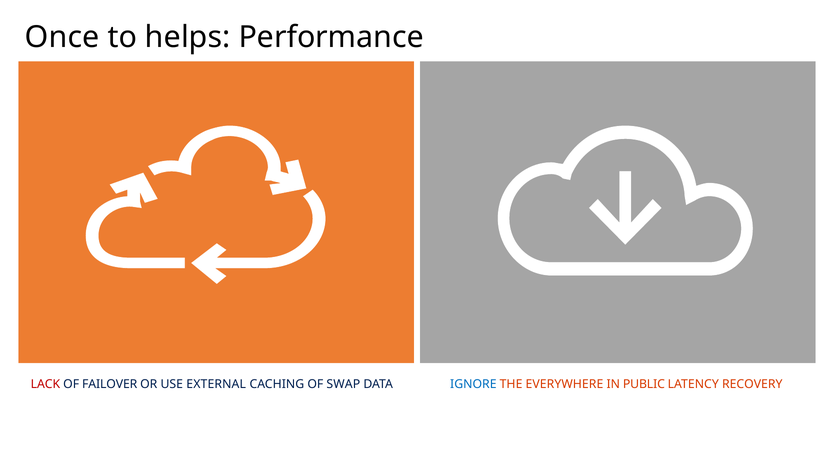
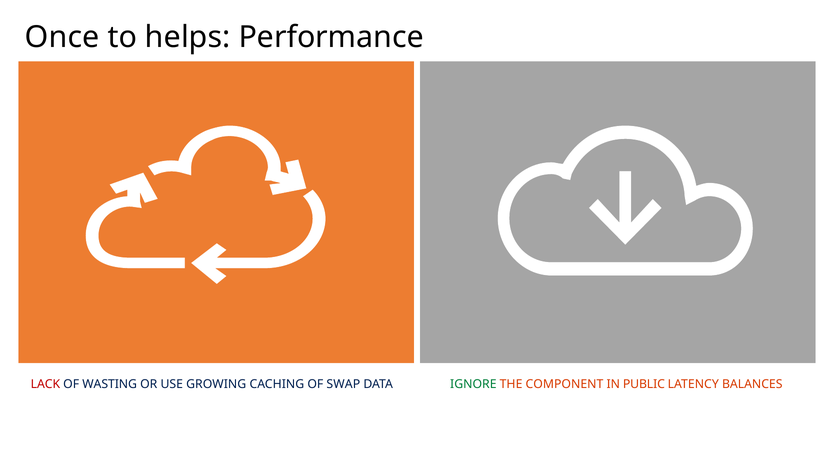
FAILOVER: FAILOVER -> WASTING (110, 384)
EXTERNAL: EXTERNAL -> GROWING (216, 384)
IGNORE colour: blue -> green (473, 384)
EVERYWHERE: EVERYWHERE -> COMPONENT (564, 384)
RECOVERY: RECOVERY -> BALANCES (752, 384)
